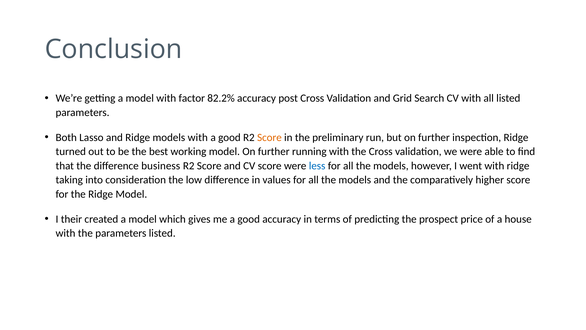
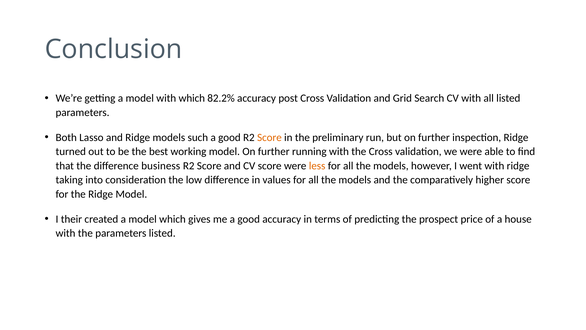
with factor: factor -> which (192, 98)
models with: with -> such (198, 137)
less colour: blue -> orange (317, 166)
